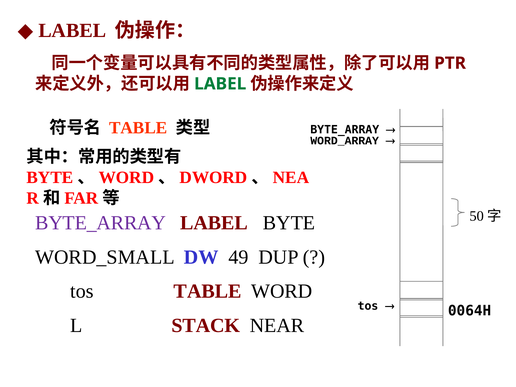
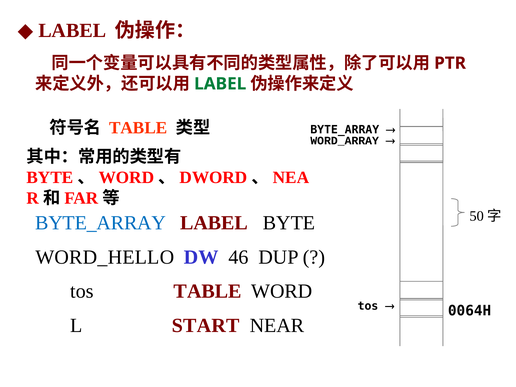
BYTE_ARRAY colour: purple -> blue (101, 223)
WORD_SMALL: WORD_SMALL -> WORD_HELLO (105, 257)
49: 49 -> 46 (238, 257)
STACK: STACK -> START (206, 325)
